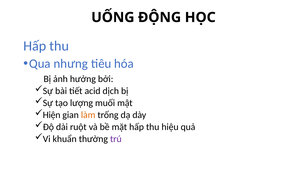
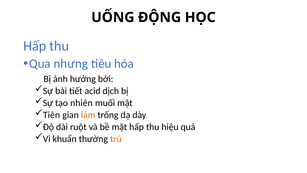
lượng: lượng -> nhiên (81, 103)
Hiện: Hiện -> Tiên (52, 115)
trú colour: purple -> orange (116, 139)
